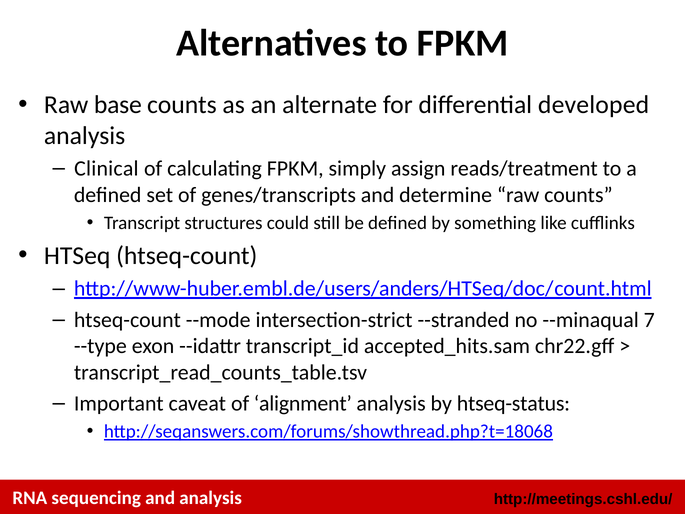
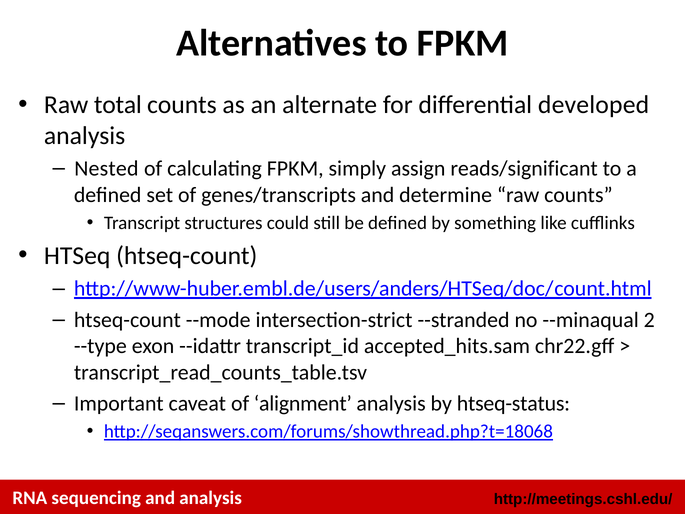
base: base -> total (118, 105)
Clinical: Clinical -> Nested (106, 169)
reads/treatment: reads/treatment -> reads/significant (524, 169)
7: 7 -> 2 (649, 320)
